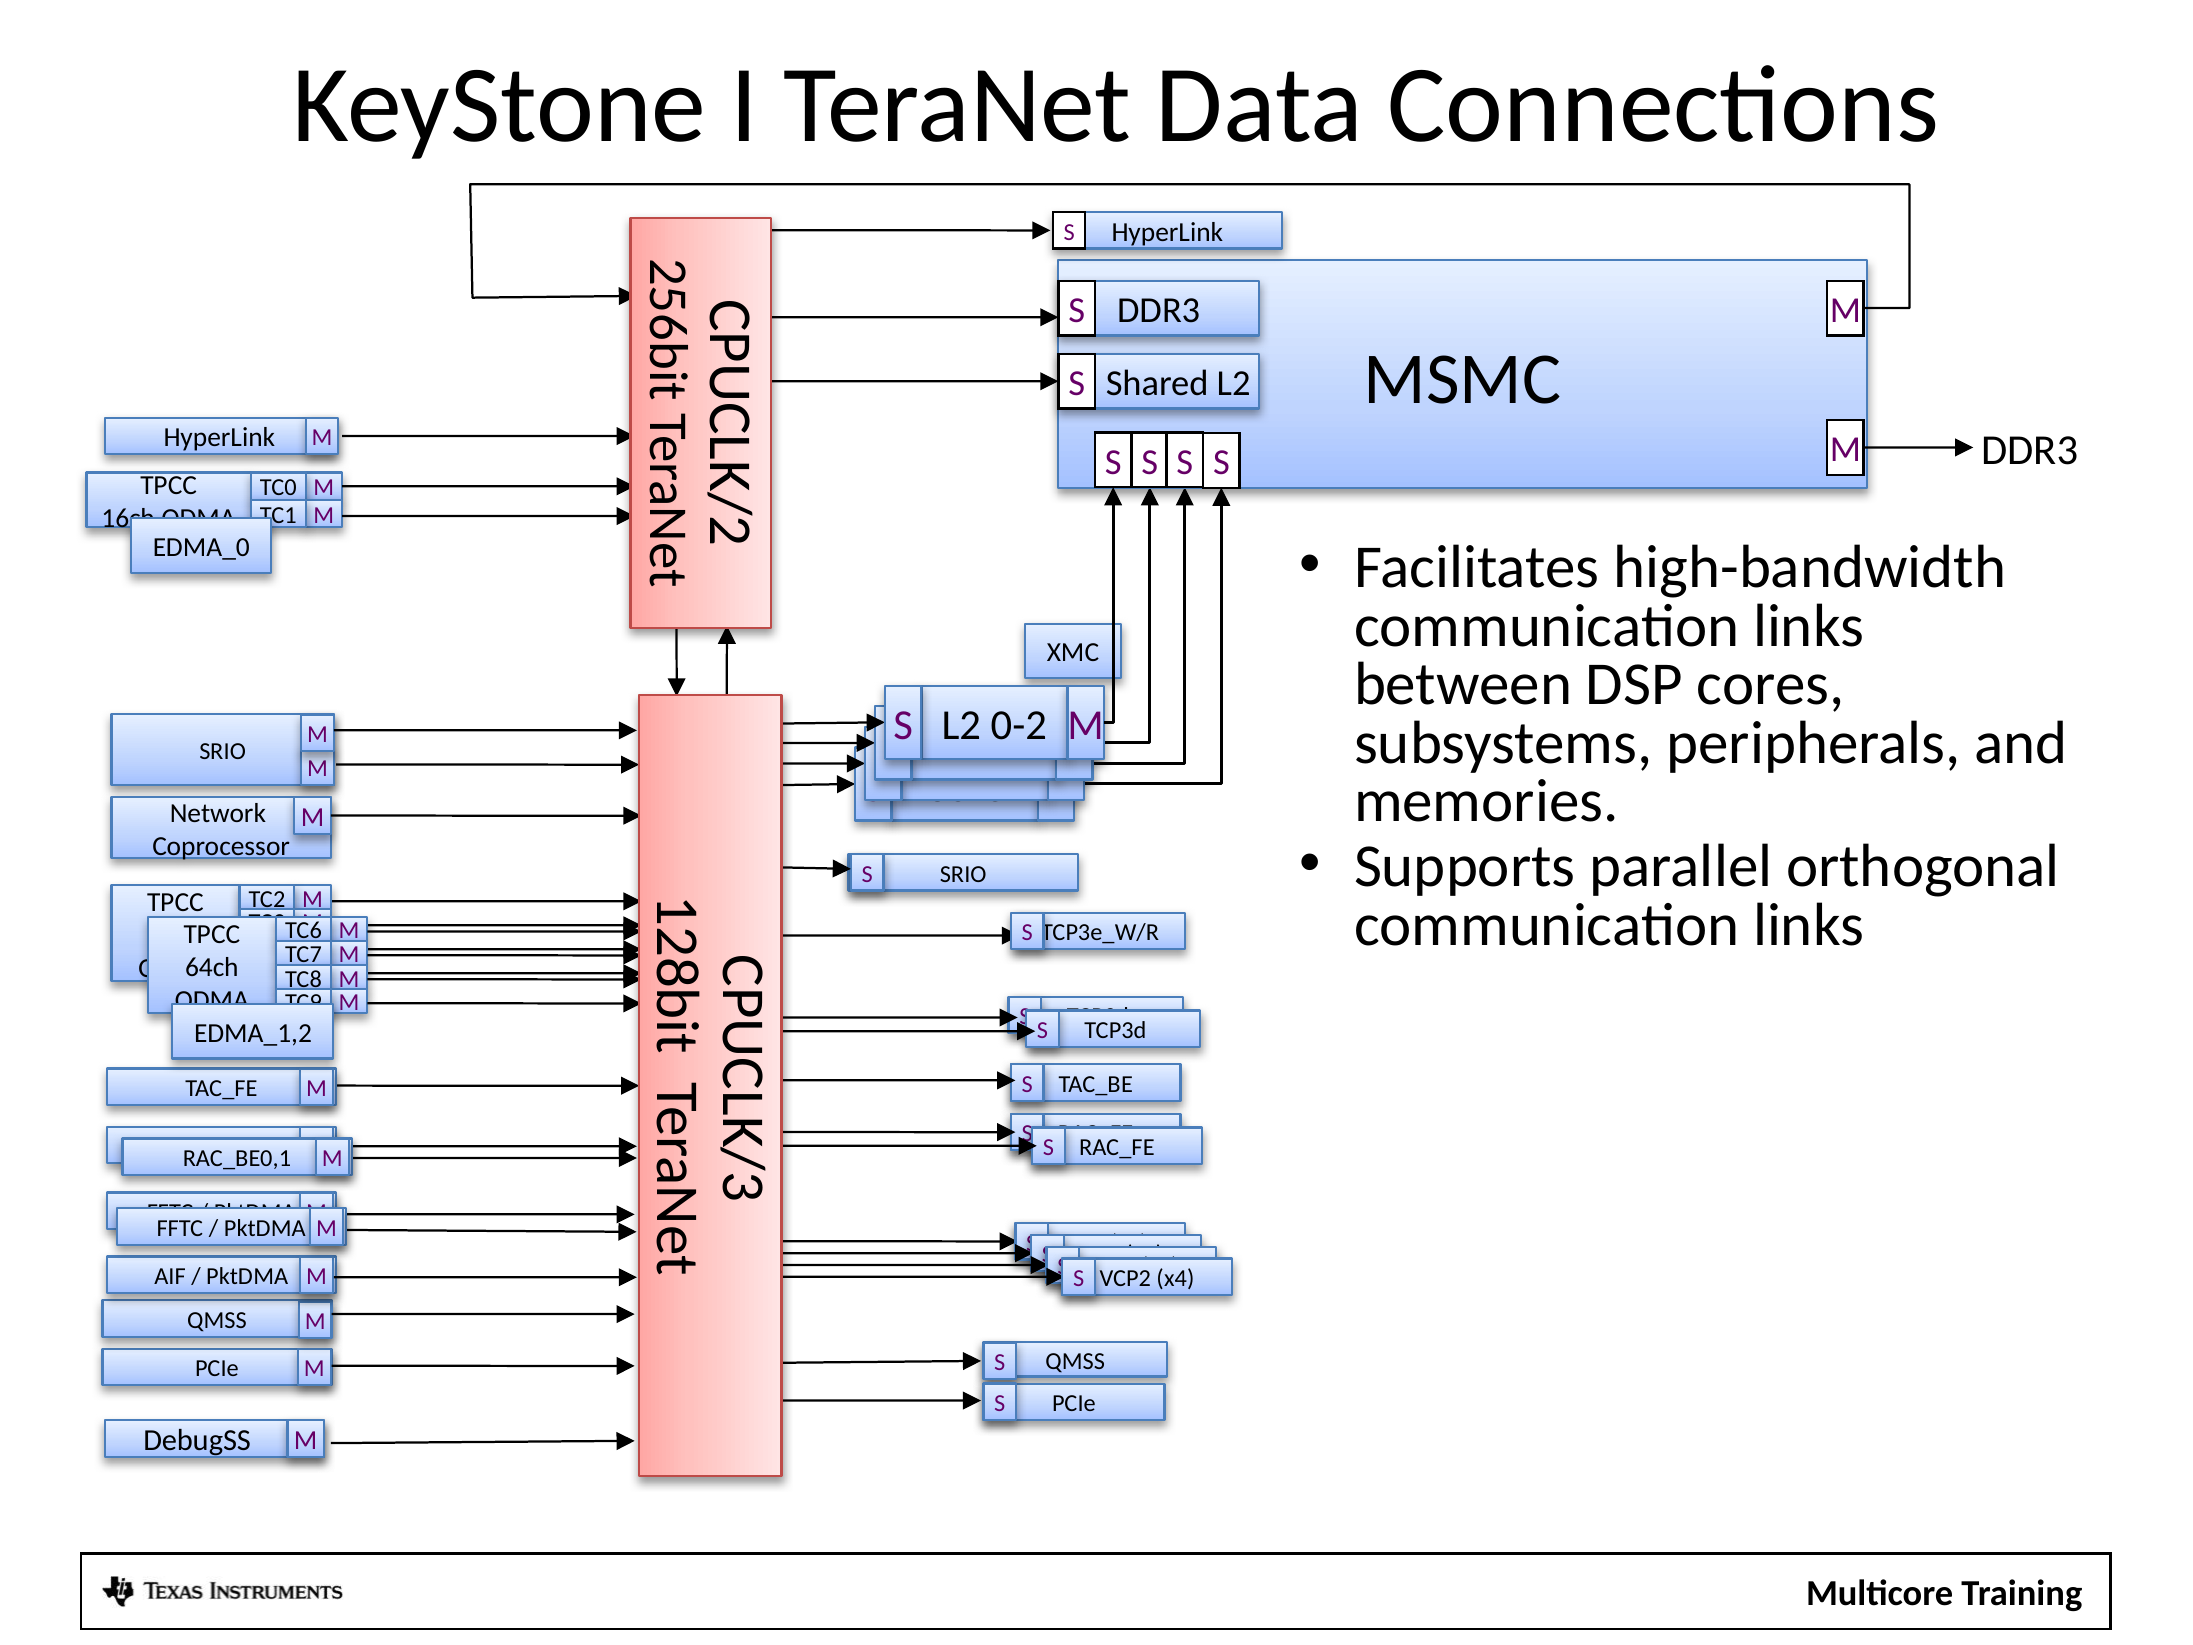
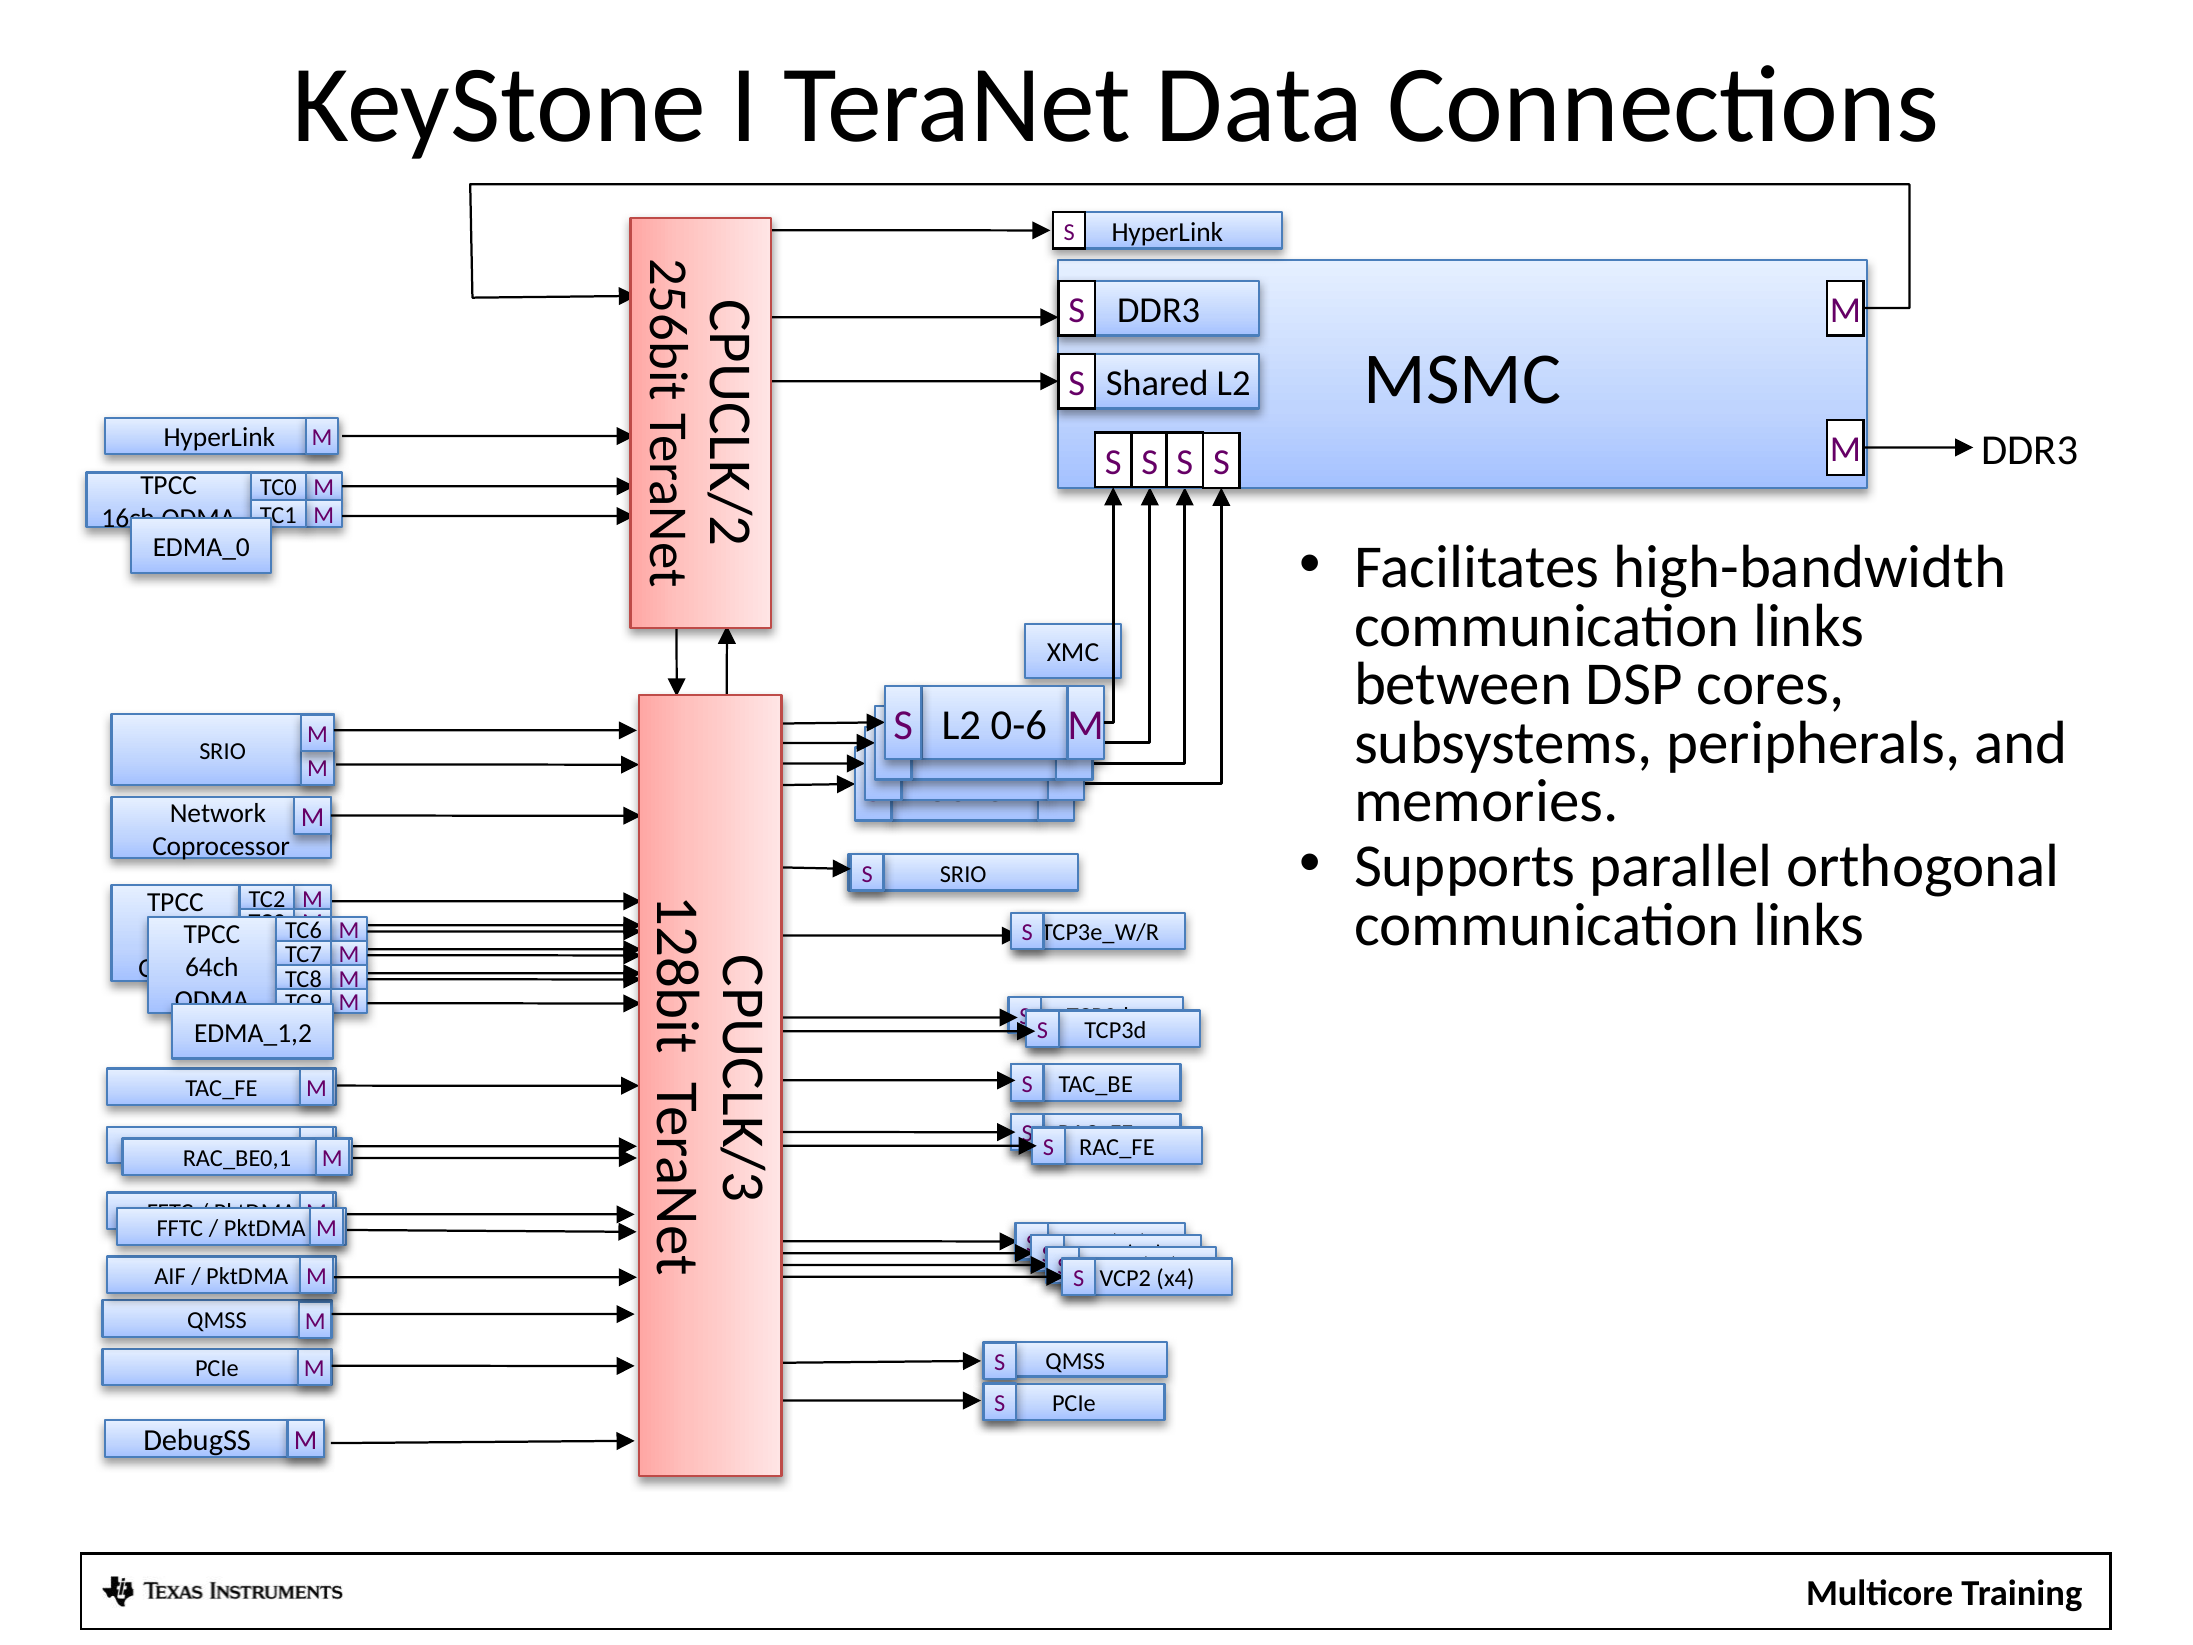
0-2: 0-2 -> 0-6 (1019, 725)
